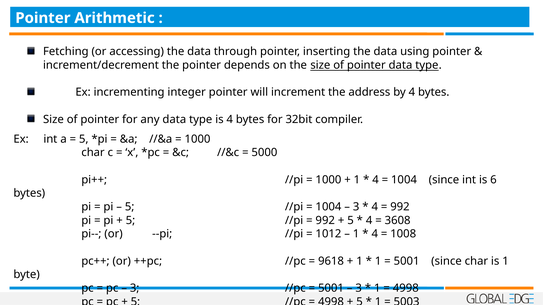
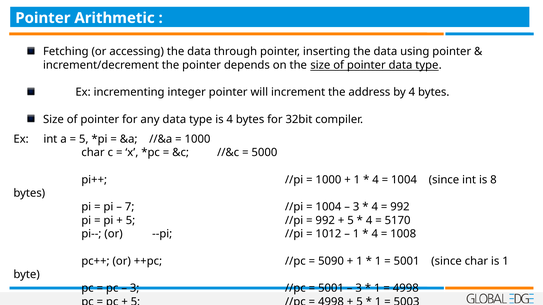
6: 6 -> 8 (493, 180)
5: 5 -> 7 (130, 207)
3608: 3608 -> 5170 (398, 221)
9618: 9618 -> 5090 (331, 261)
